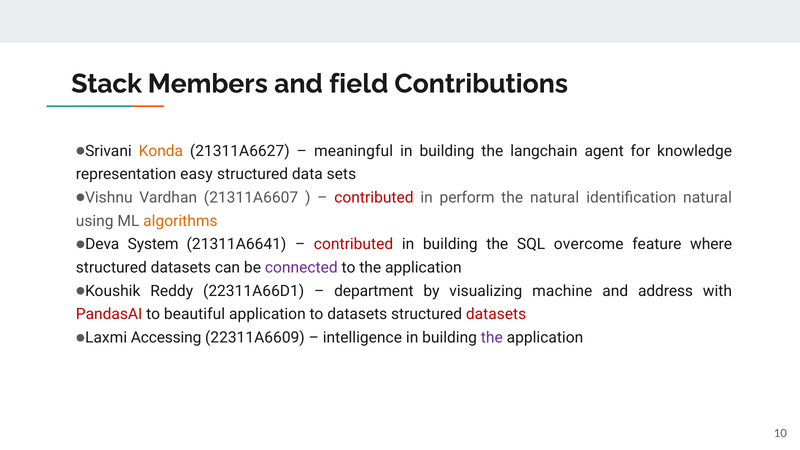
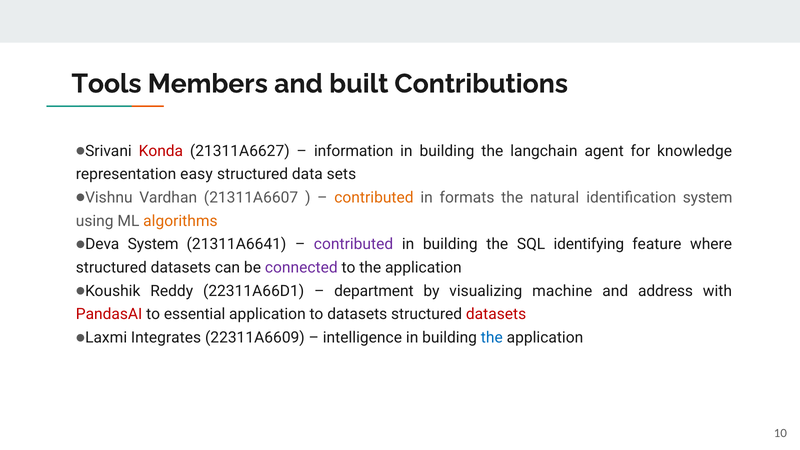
Stack: Stack -> Tools (107, 84)
field: field -> built (359, 84)
Konda colour: orange -> red (161, 151)
meaningful: meaningful -> information (354, 151)
contributed colour: red -> orange (374, 198)
perform: perform -> formats (467, 198)
identification natural: natural -> system (708, 198)
contributed colour: red -> purple (354, 244)
overcome: overcome -> identifying (589, 244)
beautiful: beautiful -> essential (195, 314)
Accessing: Accessing -> Integrates (166, 338)
the colour: purple -> blue (492, 338)
